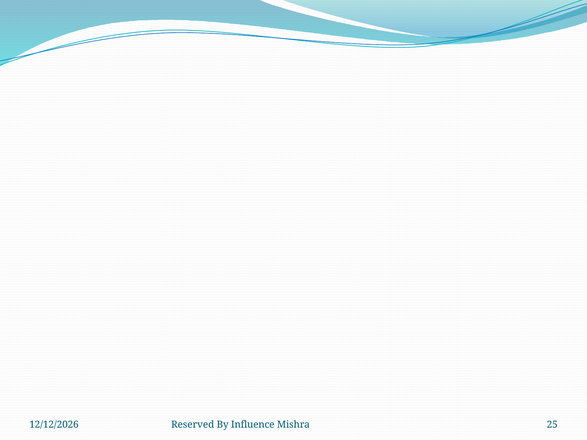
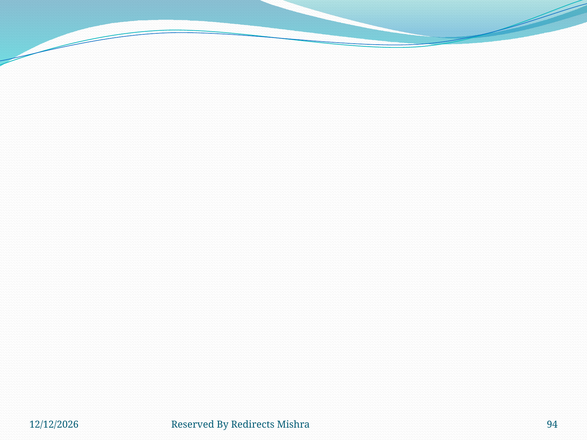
Influence: Influence -> Redirects (253, 425)
25: 25 -> 94 (552, 425)
